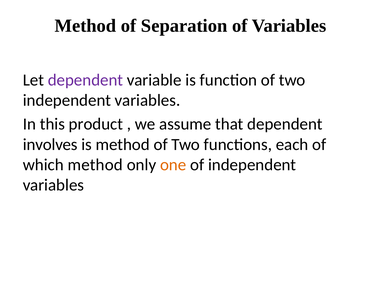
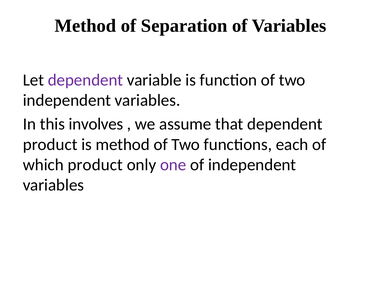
product: product -> involves (96, 124)
involves: involves -> product (50, 144)
which method: method -> product (95, 165)
one colour: orange -> purple (173, 165)
